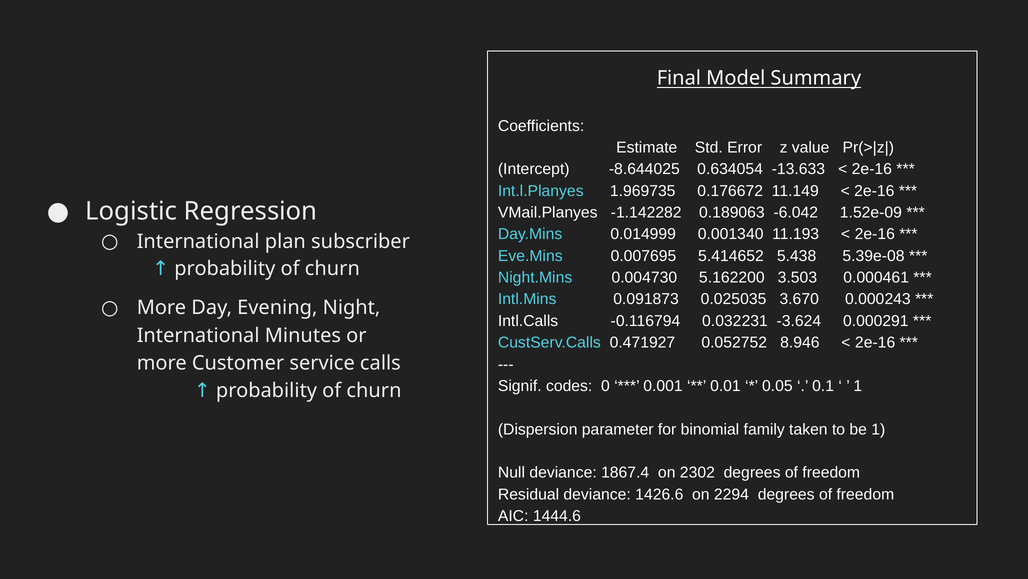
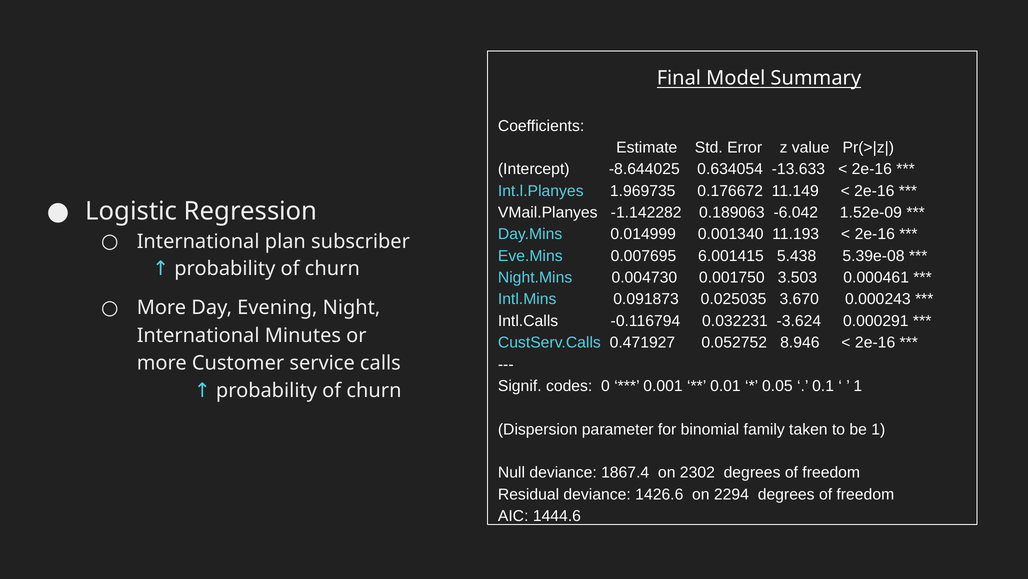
5.414652: 5.414652 -> 6.001415 (731, 256)
5.162200: 5.162200 -> 0.001750 (732, 277)
